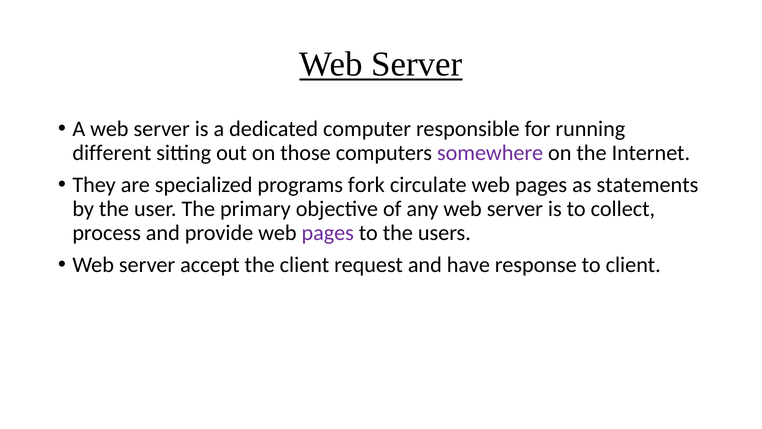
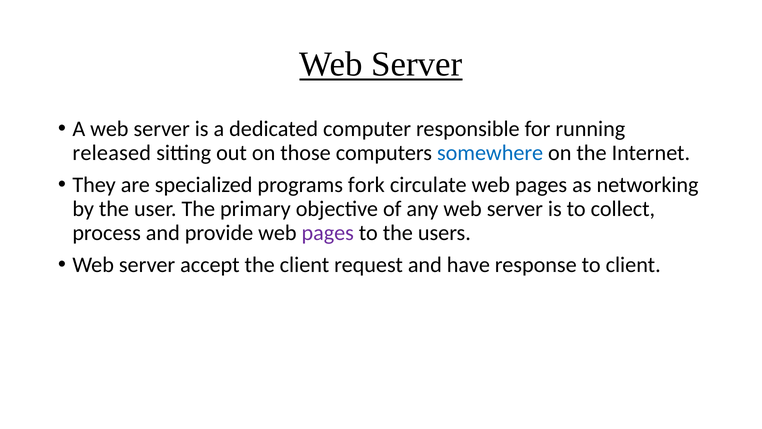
different: different -> released (112, 153)
somewhere colour: purple -> blue (490, 153)
statements: statements -> networking (648, 185)
